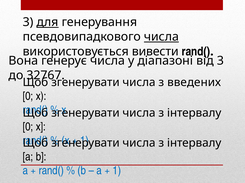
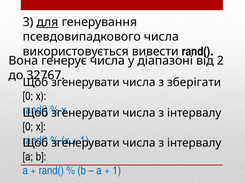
числа underline: present -> none (161, 37)
3: 3 -> 2 (220, 61)
введених: введених -> зберігати (194, 83)
